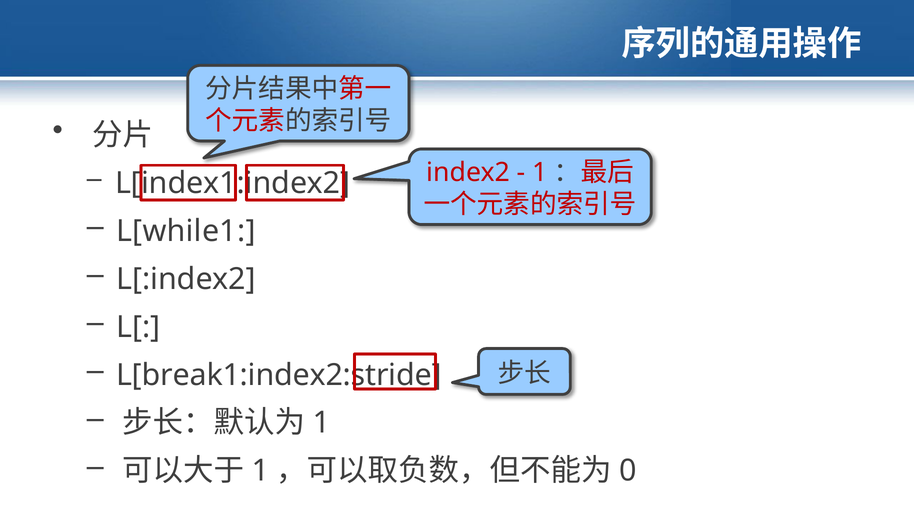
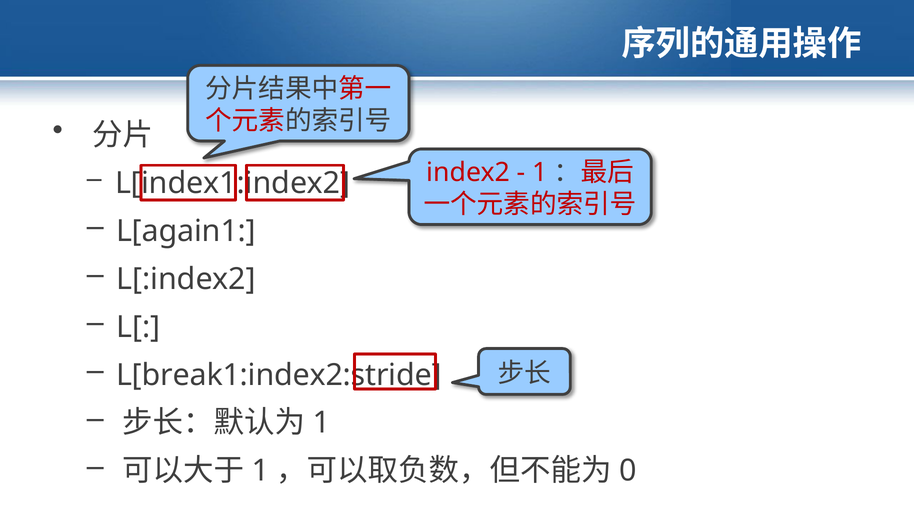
L[while1: L[while1 -> L[again1 (186, 231)
